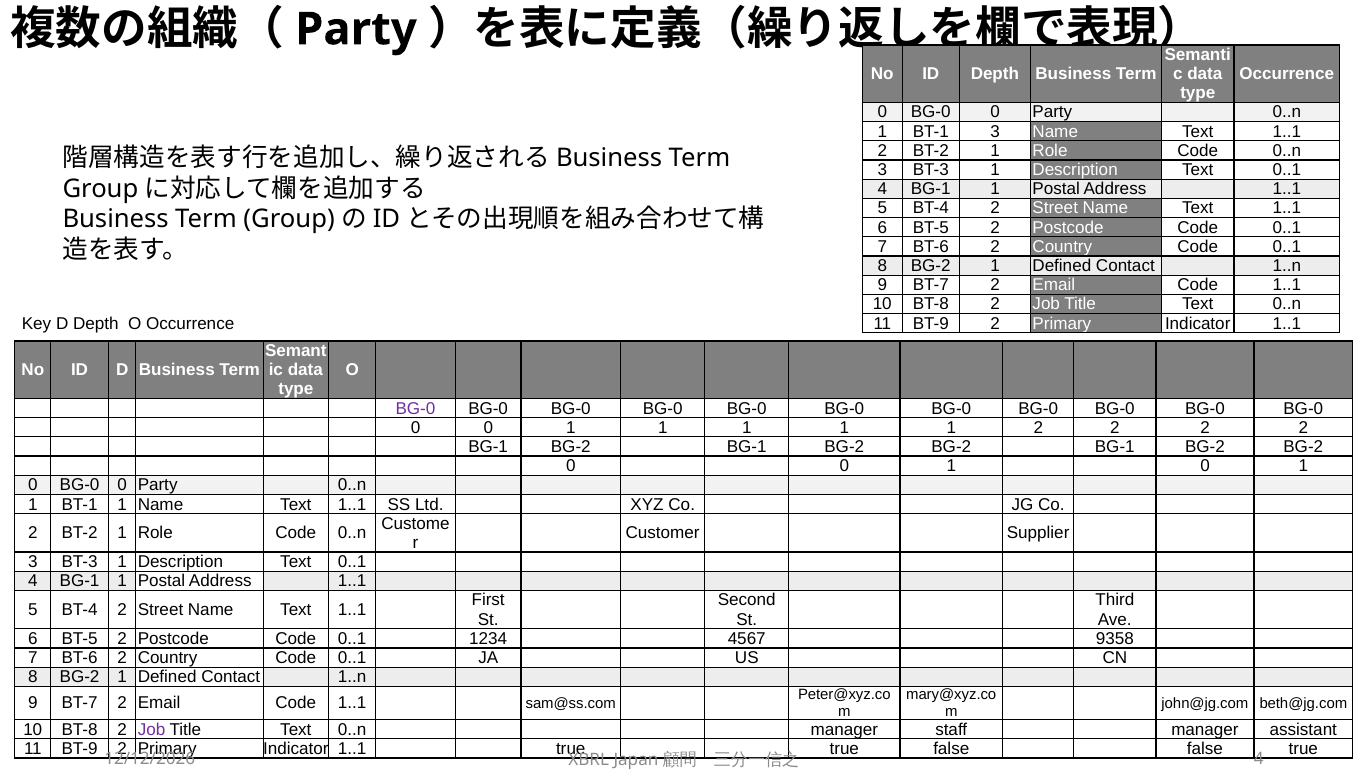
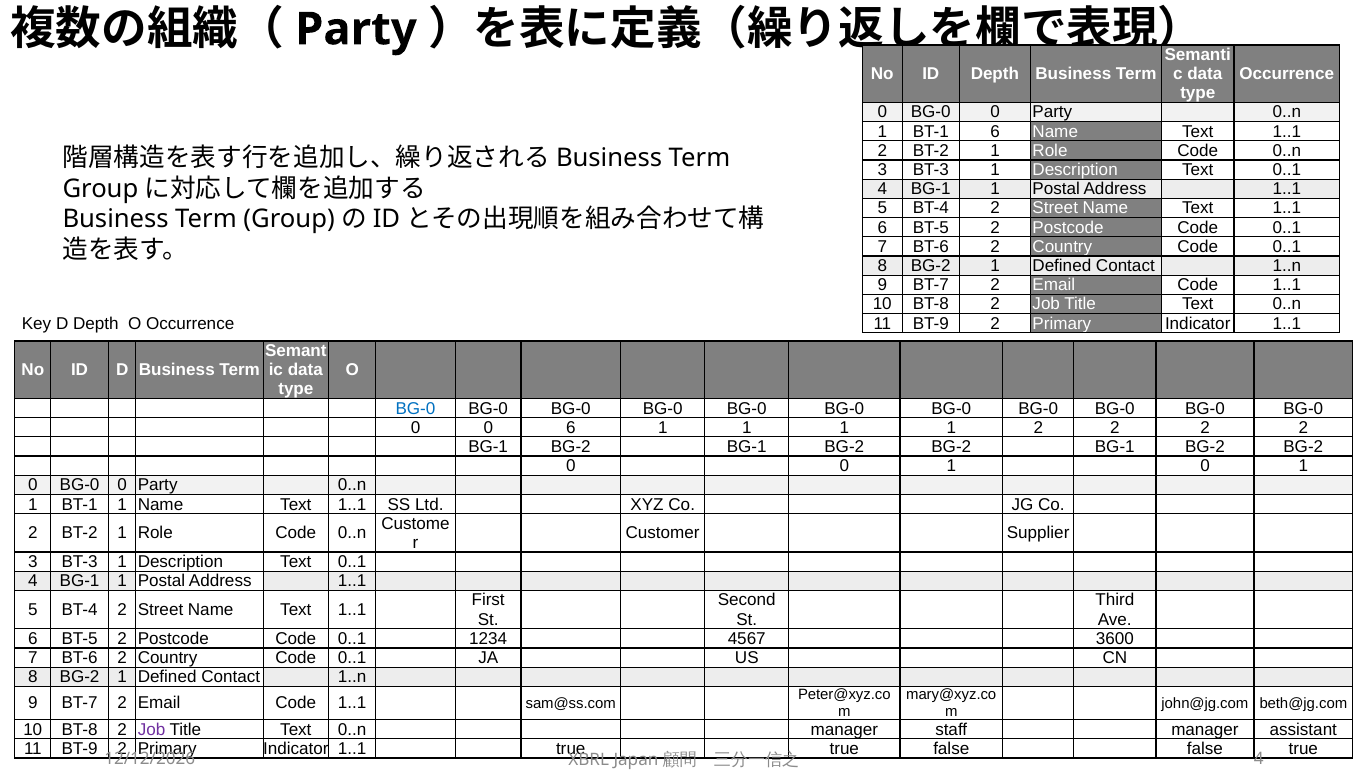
BT-1 3: 3 -> 6 (995, 131)
BG-0 colour: purple -> blue (416, 408)
1: 1 -> 6 (571, 427)
9358: 9358 -> 3600 (1115, 638)
